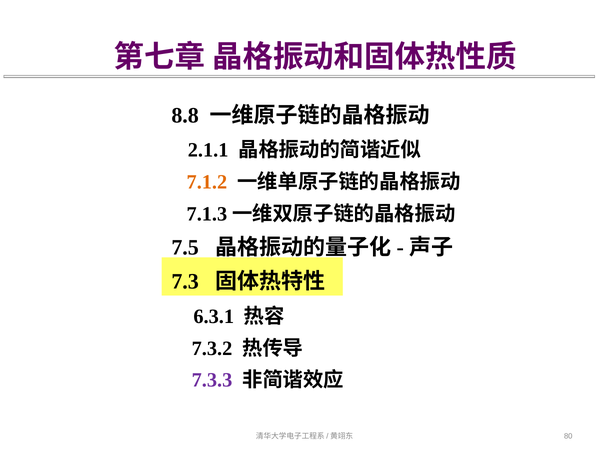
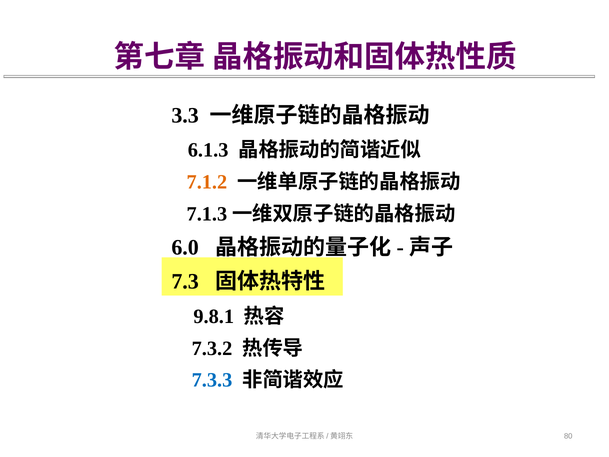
8.8: 8.8 -> 3.3 (185, 115)
2.1.1: 2.1.1 -> 6.1.3 (208, 150)
7.5: 7.5 -> 6.0 (185, 247)
6.3.1: 6.3.1 -> 9.8.1 (214, 316)
7.3.3 colour: purple -> blue (212, 380)
